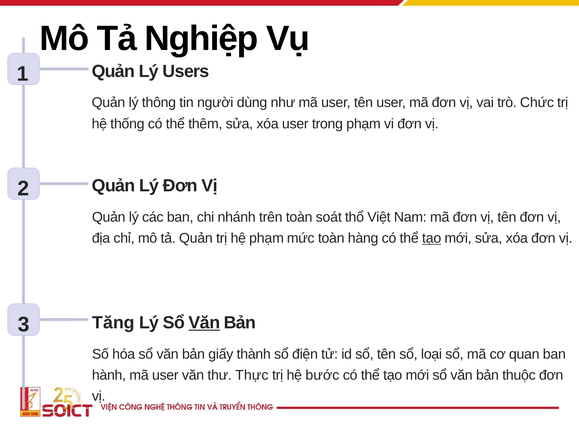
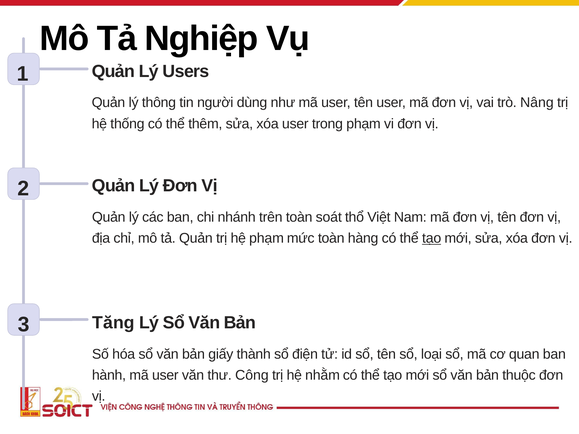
Chức: Chức -> Nâng (537, 103)
Văn underline: present -> none (204, 323)
Thực: Thực -> Công (252, 375)
bước: bước -> nhằm (323, 375)
